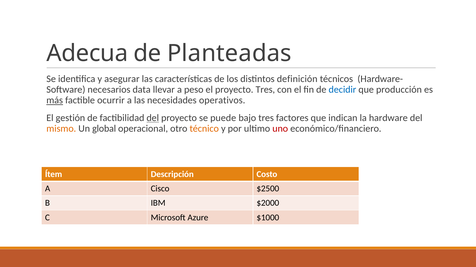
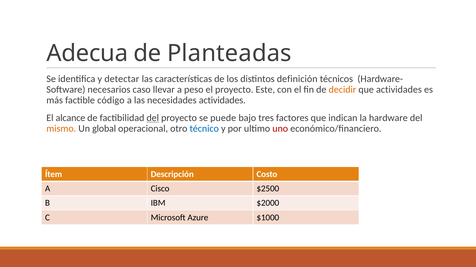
asegurar: asegurar -> detectar (122, 79)
data: data -> caso (142, 90)
proyecto Tres: Tres -> Este (265, 90)
decidir colour: blue -> orange (342, 90)
que producción: producción -> actividades (399, 90)
más underline: present -> none (55, 101)
ocurrir: ocurrir -> código (111, 101)
necesidades operativos: operativos -> actividades (222, 101)
gestión: gestión -> alcance (70, 118)
técnico colour: orange -> blue (204, 129)
